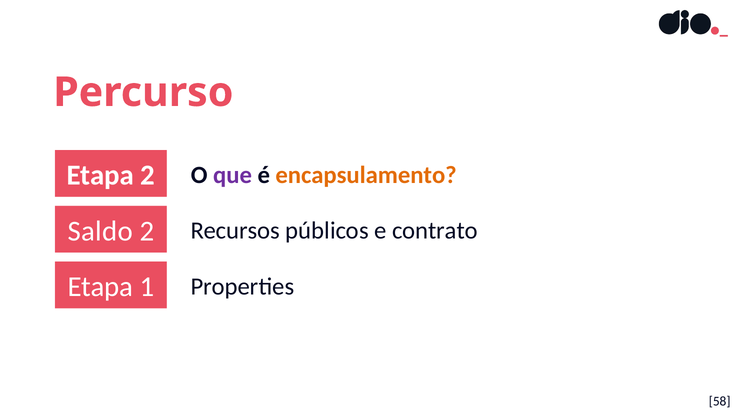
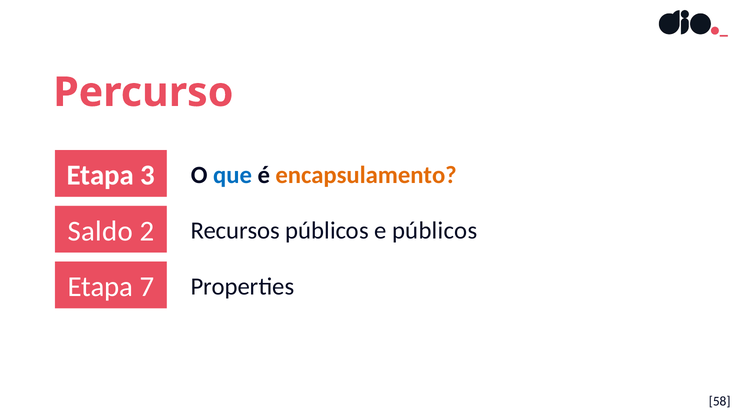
Etapa 2: 2 -> 3 (148, 175)
que colour: purple -> blue (232, 175)
e contrato: contrato -> públicos (435, 231)
1: 1 -> 7 (147, 287)
